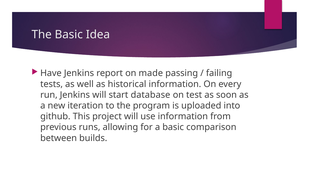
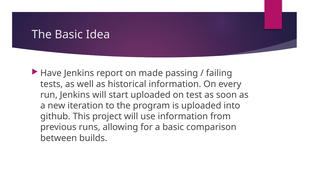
start database: database -> uploaded (151, 95)
